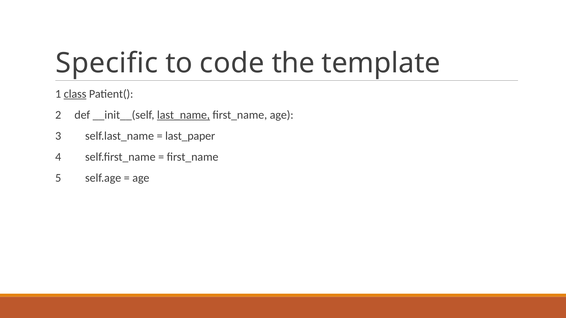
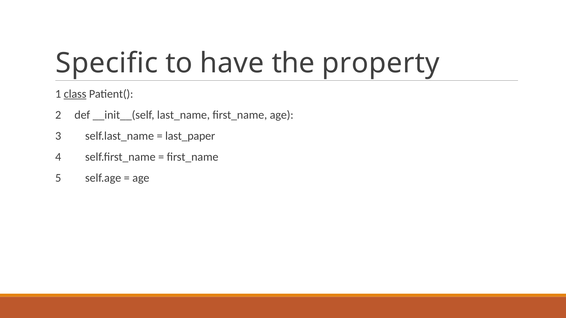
code: code -> have (232, 63)
template: template -> property (381, 63)
last_name underline: present -> none (183, 115)
